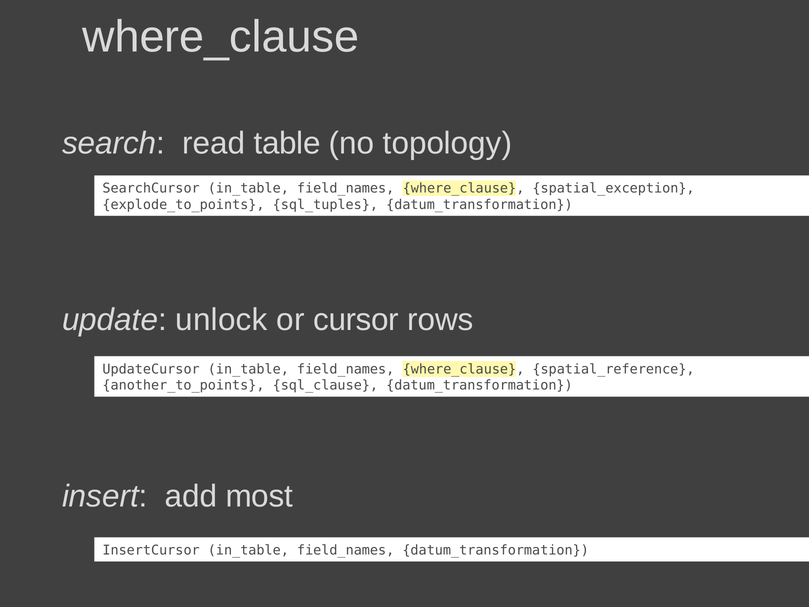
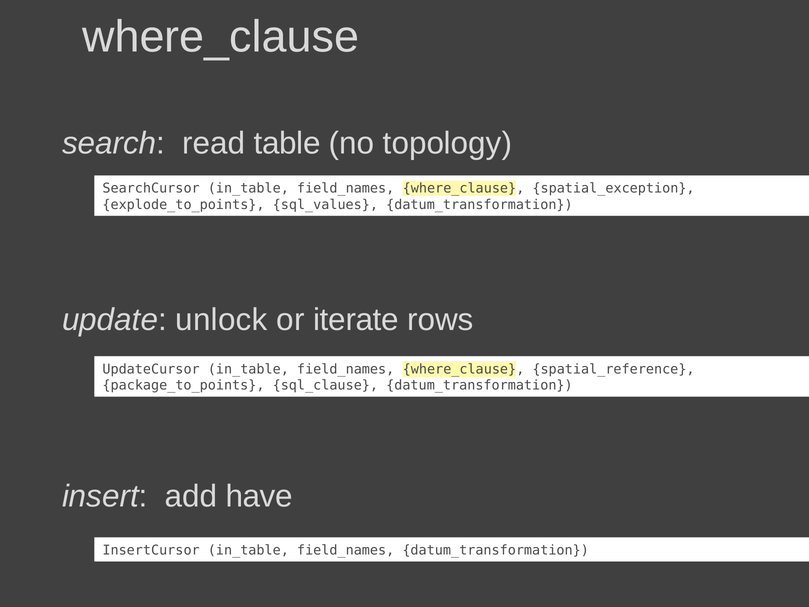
sql_tuples: sql_tuples -> sql_values (325, 205)
cursor: cursor -> iterate (356, 320)
another_to_points: another_to_points -> package_to_points (184, 385)
most: most -> have (259, 496)
